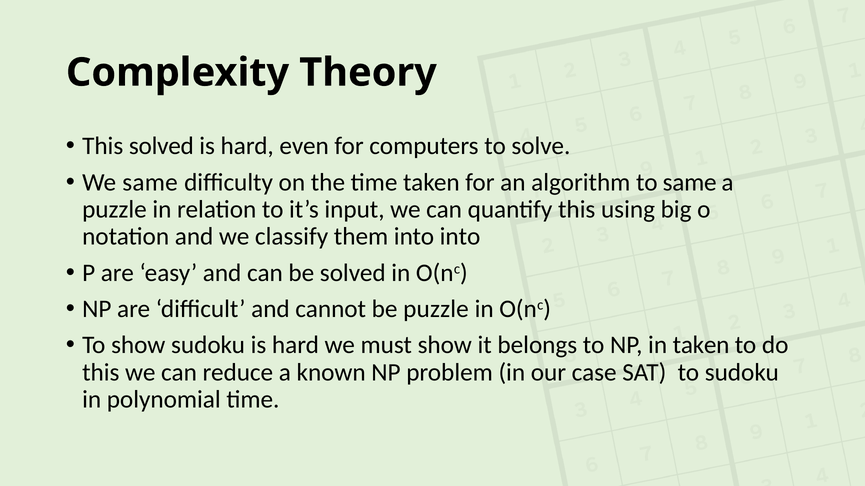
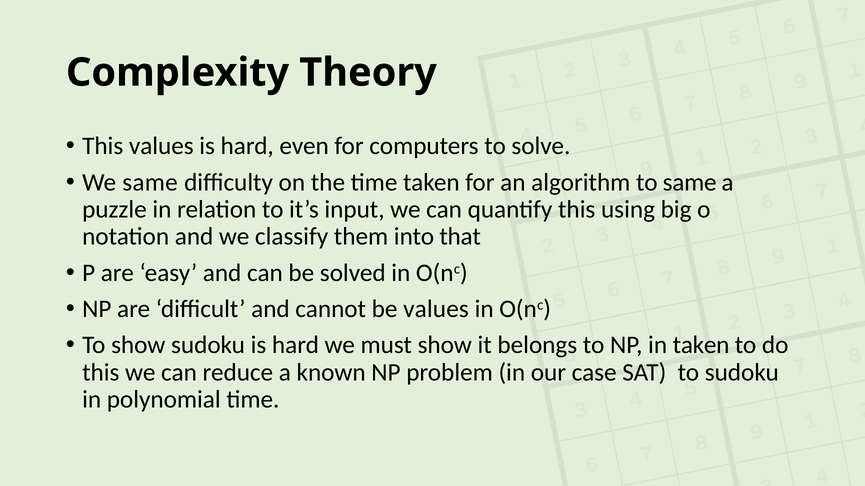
This solved: solved -> values (161, 146)
into into: into -> that (460, 237)
be puzzle: puzzle -> values (436, 309)
